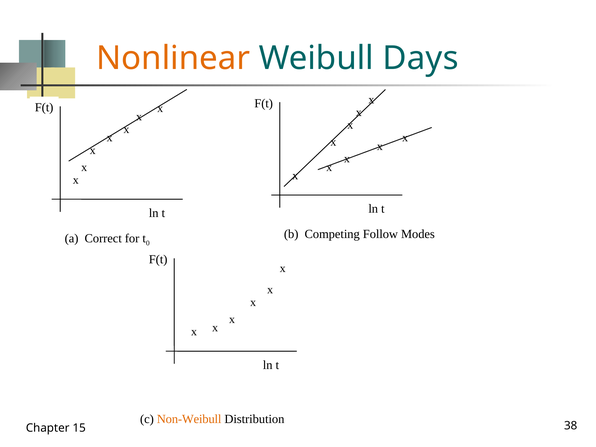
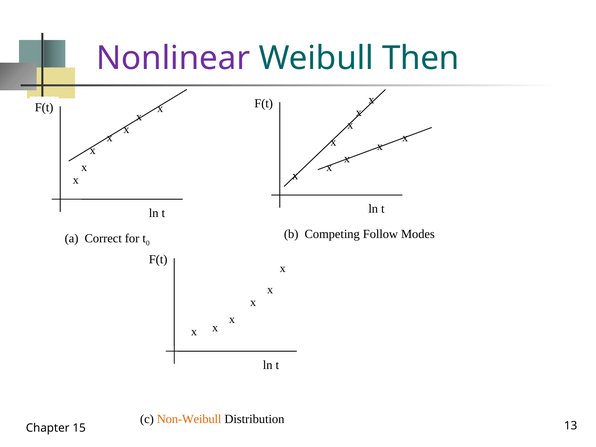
Nonlinear colour: orange -> purple (173, 58)
Days: Days -> Then (421, 58)
38: 38 -> 13 (571, 426)
